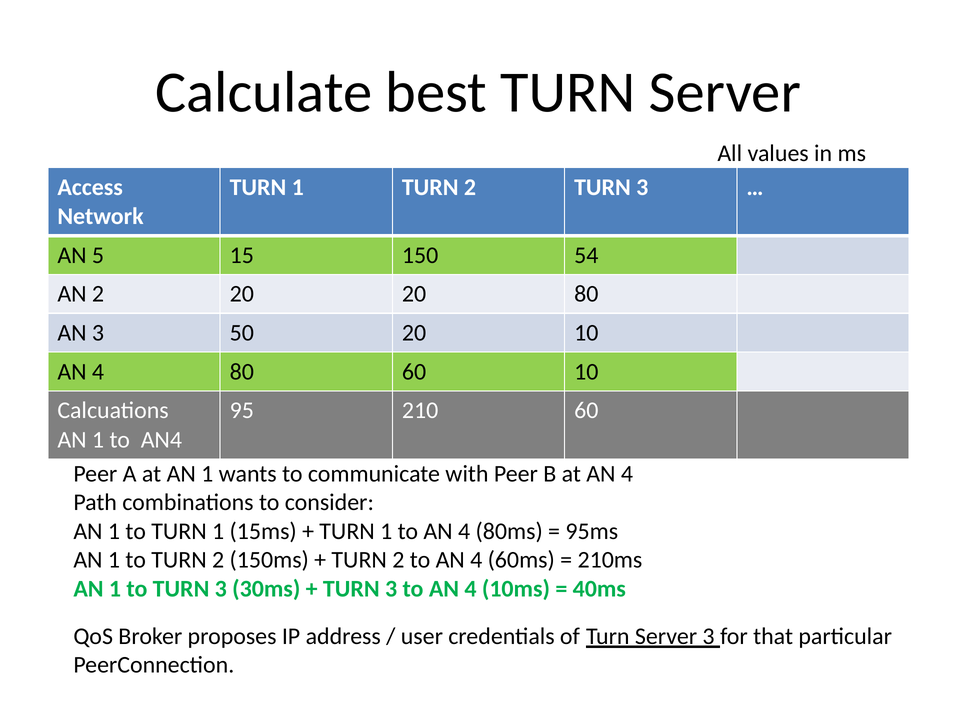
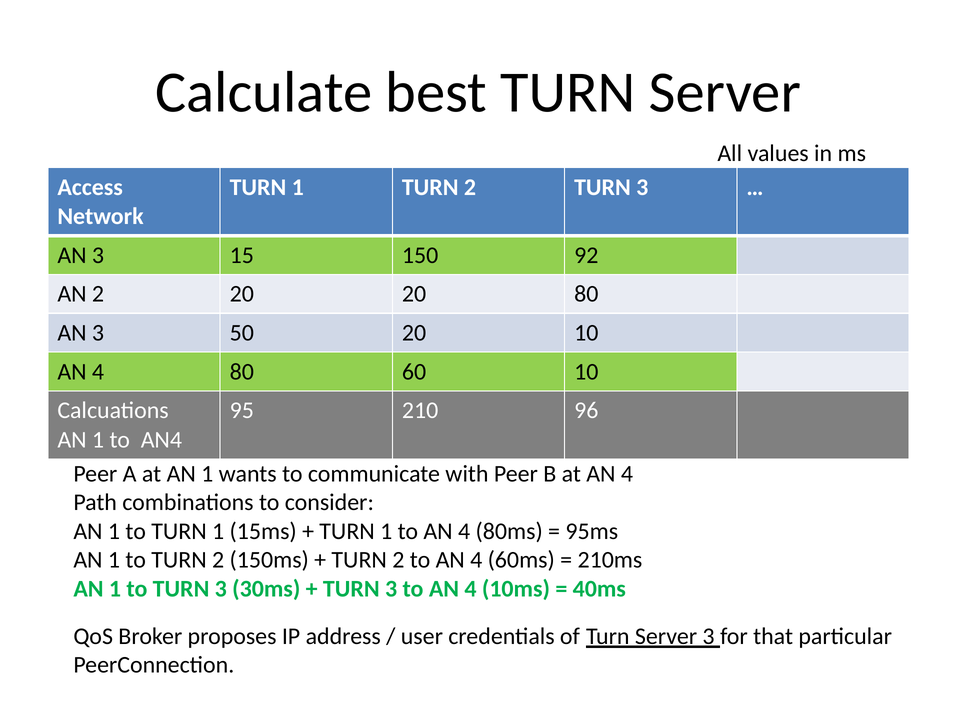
5: 5 -> 3 (98, 255)
54: 54 -> 92 (586, 255)
210 60: 60 -> 96 (586, 410)
